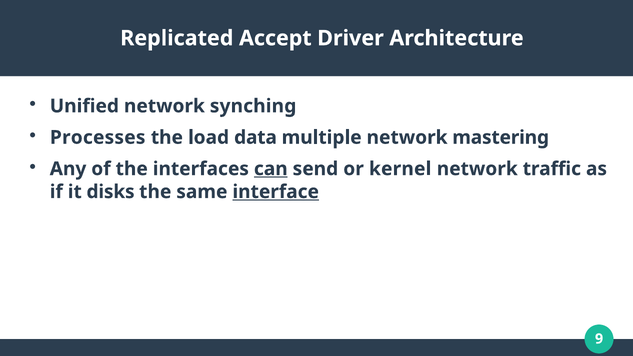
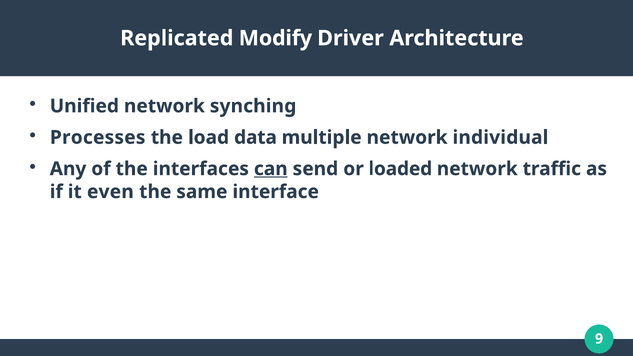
Accept: Accept -> Modify (275, 38)
mastering: mastering -> individual (500, 137)
kernel: kernel -> loaded (400, 169)
disks: disks -> even (110, 192)
interface underline: present -> none (276, 192)
